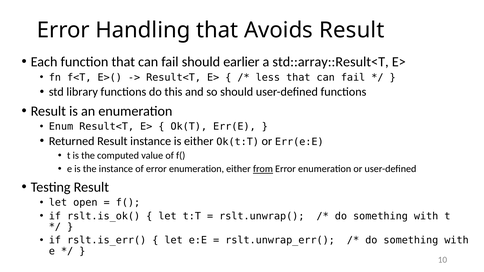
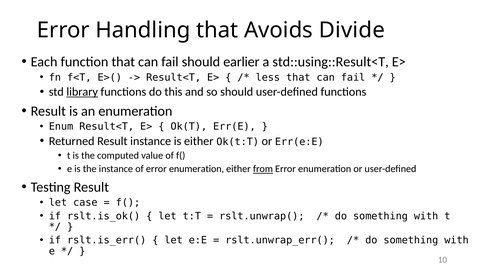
Avoids Result: Result -> Divide (352, 30)
std::array::Result<T: std::array::Result<T -> std::using::Result<T (331, 62)
library underline: none -> present (82, 92)
open: open -> case (85, 203)
